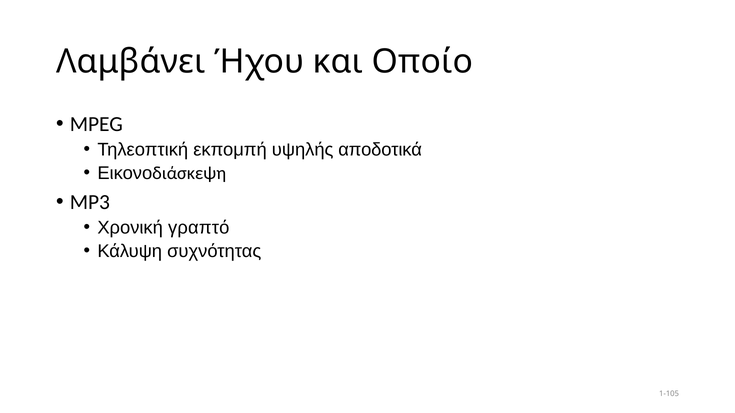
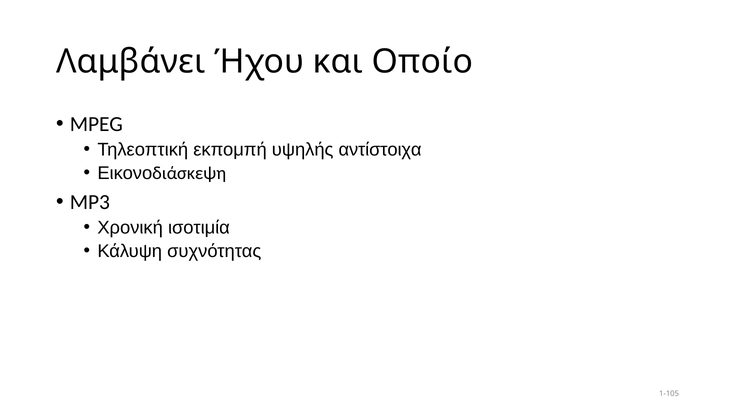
αποδοτικά: αποδοτικά -> αντίστοιχα (380, 150)
γραπτό: γραπτό -> ισοτιμία (199, 228)
